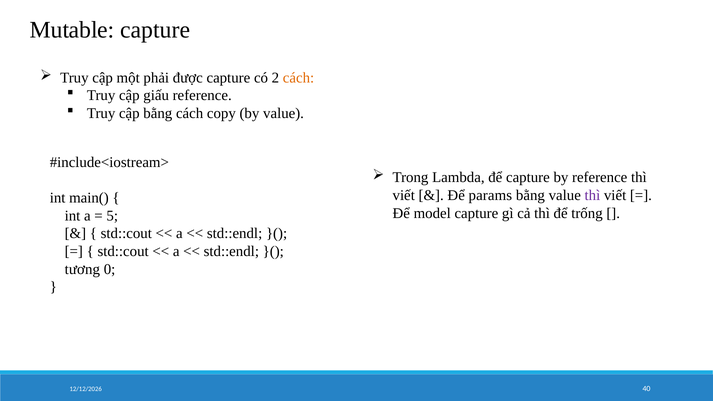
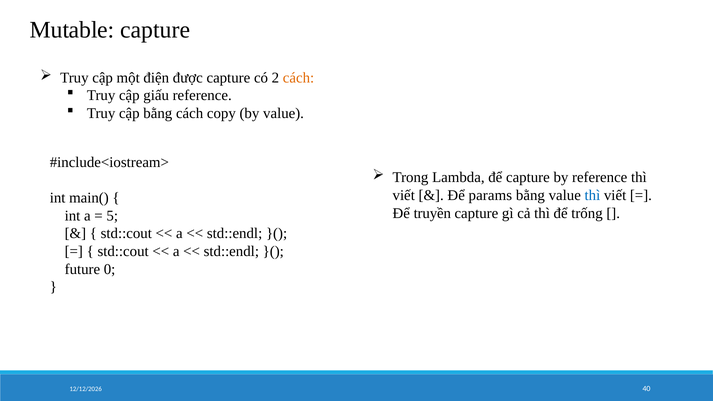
phải: phải -> điện (156, 78)
thì colour: purple -> blue (592, 195)
model: model -> truyền (432, 213)
tương: tương -> future (82, 269)
